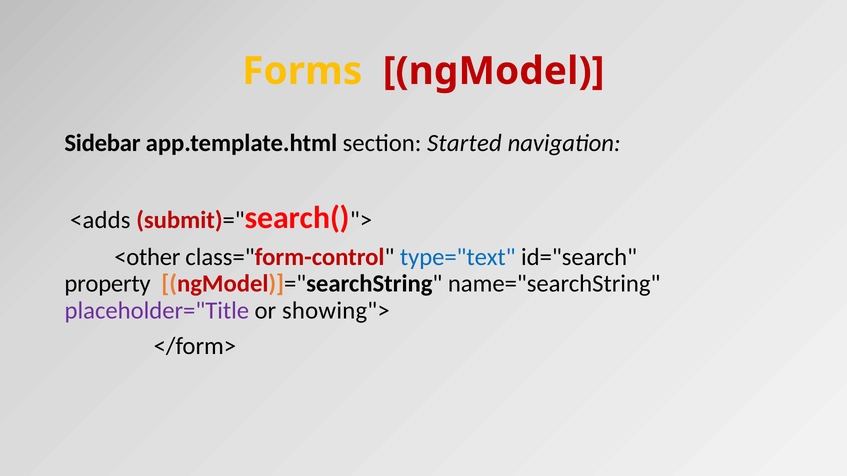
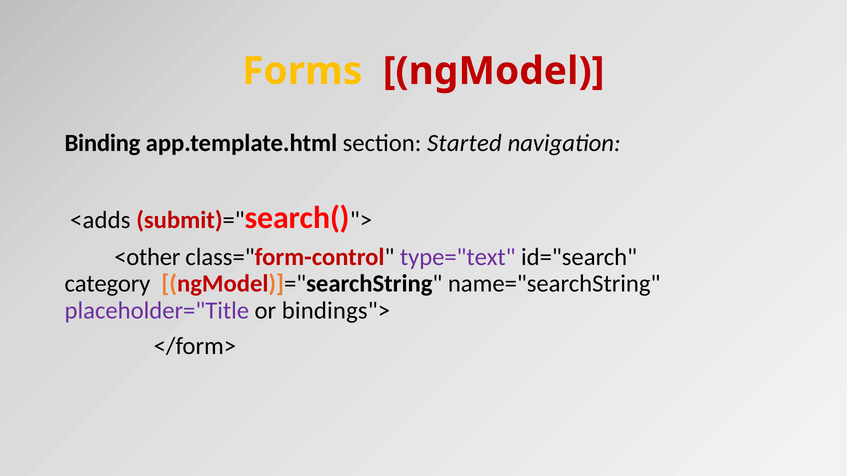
Sidebar: Sidebar -> Binding (102, 143)
type="text colour: blue -> purple (458, 257)
property: property -> category (107, 284)
showing">: showing"> -> bindings"> (336, 311)
